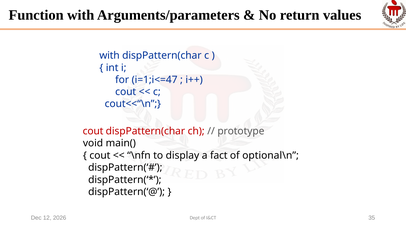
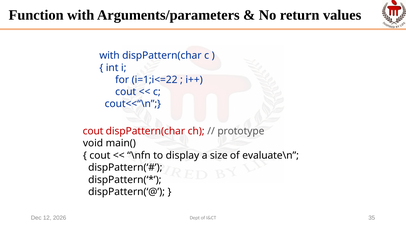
i=1;i<=47: i=1;i<=47 -> i=1;i<=22 (155, 80)
fact: fact -> size (219, 156)
optional\n: optional\n -> evaluate\n (271, 156)
